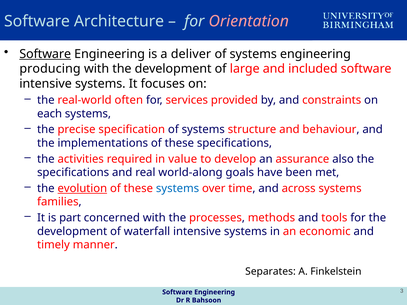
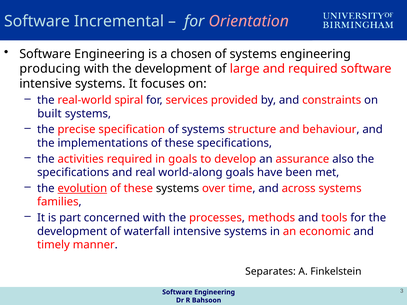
Architecture: Architecture -> Incremental (119, 21)
Software underline: present -> none (45, 54)
deliver: deliver -> chosen (191, 54)
and included: included -> required (313, 69)
often: often -> spiral (129, 100)
each: each -> built (49, 114)
in value: value -> goals (183, 159)
systems colour: blue -> black (178, 189)
